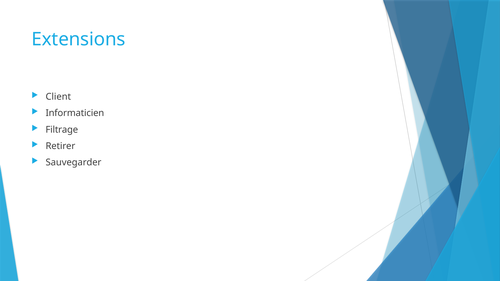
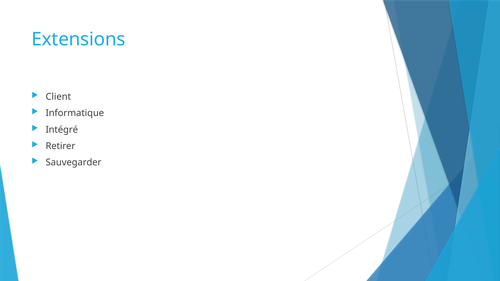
Informaticien: Informaticien -> Informatique (75, 113)
Filtrage: Filtrage -> Intégré (62, 130)
